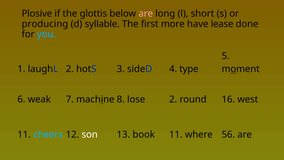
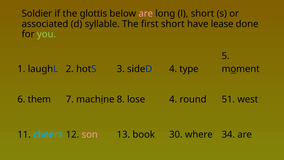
Plosive: Plosive -> Soldier (37, 14)
producing: producing -> associated (45, 24)
first more: more -> short (173, 24)
you colour: light blue -> light green (46, 34)
weak: weak -> them (39, 99)
lose 2: 2 -> 4 (173, 99)
16: 16 -> 51 (228, 99)
son colour: white -> pink (90, 134)
book 11: 11 -> 30 (176, 134)
56: 56 -> 34 (228, 134)
